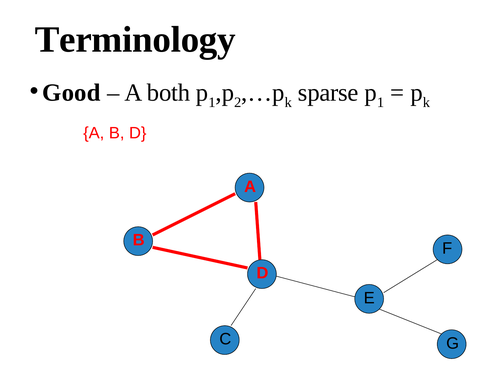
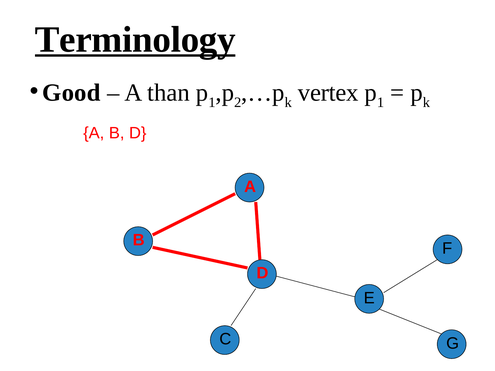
Terminology underline: none -> present (135, 40)
both: both -> than (168, 93)
sparse: sparse -> vertex (328, 93)
